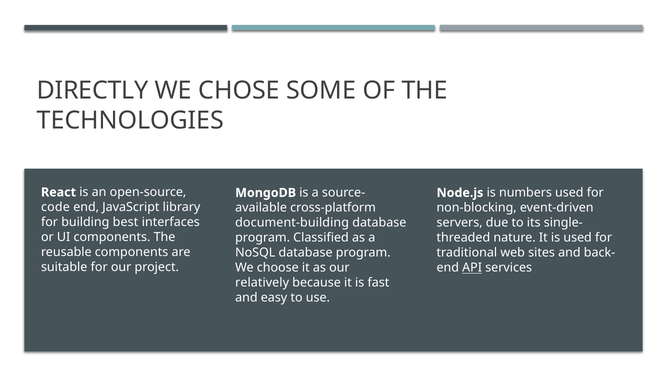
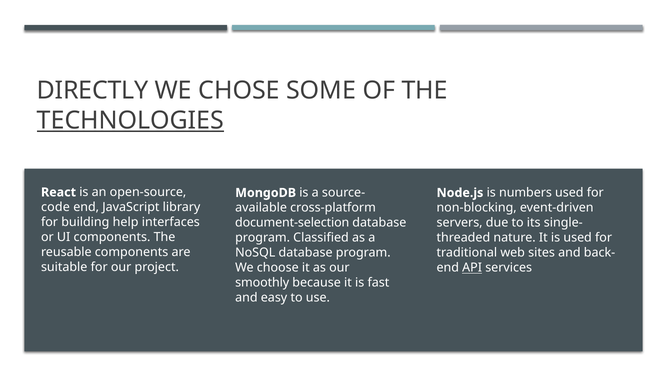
TECHNOLOGIES underline: none -> present (130, 121)
best: best -> help (126, 222)
document-building: document-building -> document-selection (292, 223)
relatively: relatively -> smoothly (262, 283)
